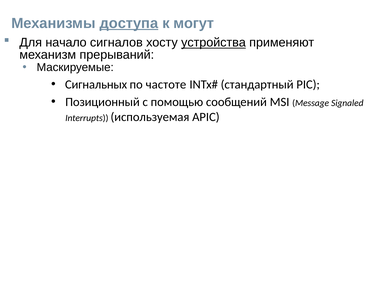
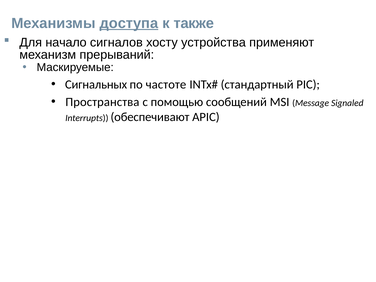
могут: могут -> также (194, 23)
устройства underline: present -> none (213, 43)
Позиционный: Позиционный -> Пространства (102, 102)
используемая: используемая -> обеспечивают (150, 117)
